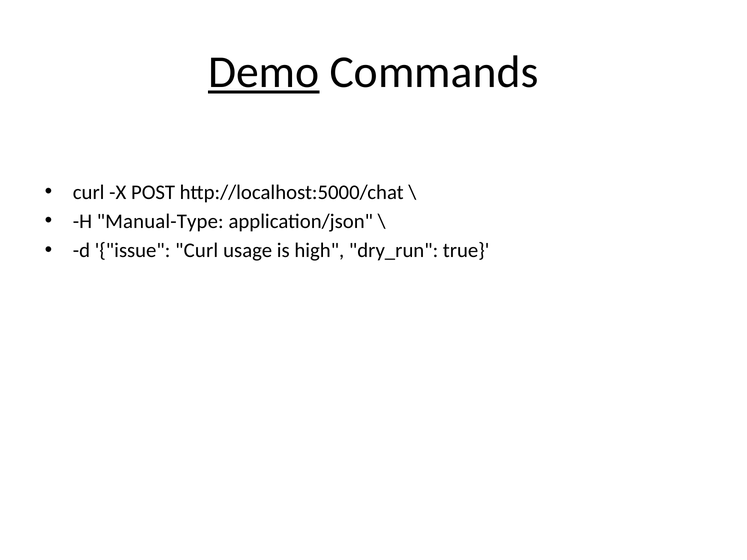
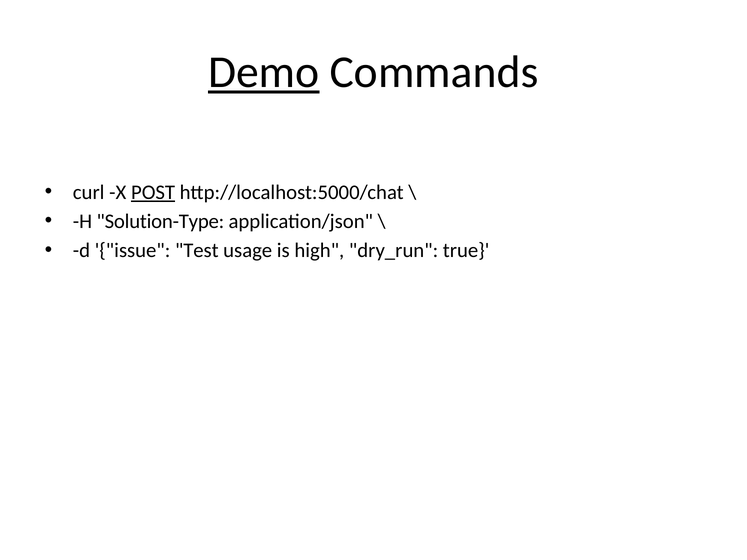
POST underline: none -> present (153, 192)
Manual-Type: Manual-Type -> Solution-Type (160, 221)
issue Curl: Curl -> Test (197, 250)
